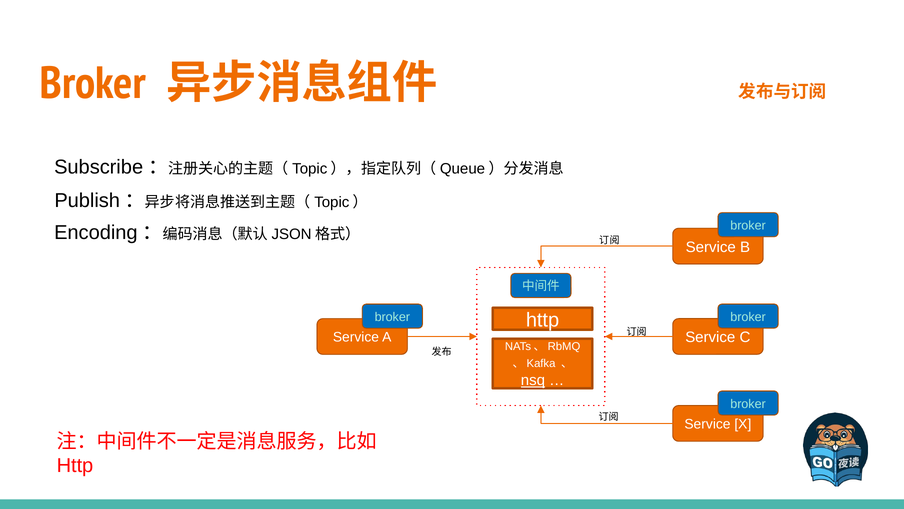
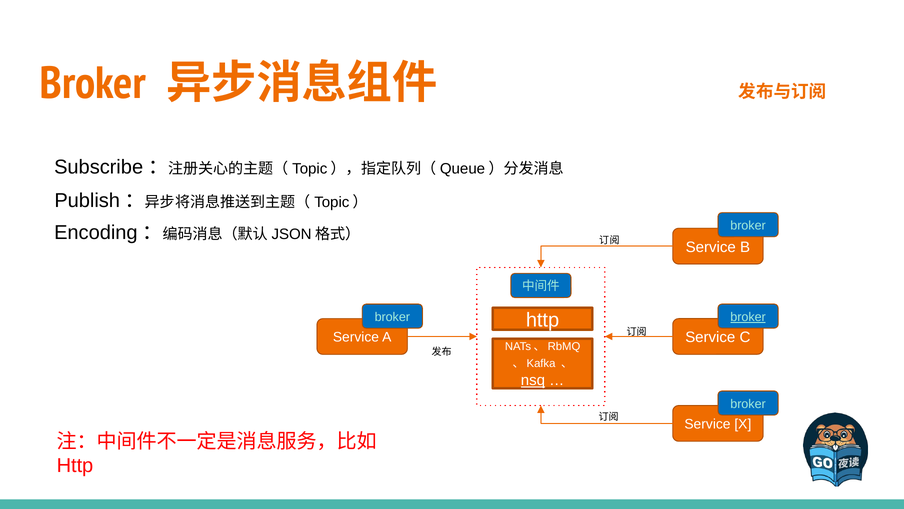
broker underline: none -> present (748, 317)
